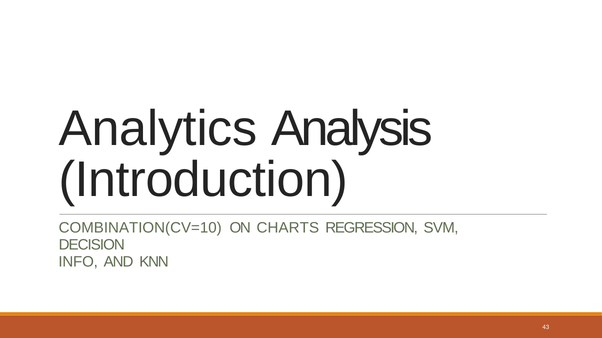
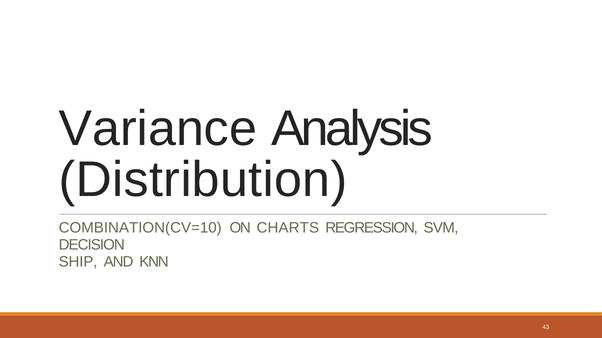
Analytics: Analytics -> Variance (158, 129)
Introduction: Introduction -> Distribution (203, 180)
INFO: INFO -> SHIP (78, 262)
